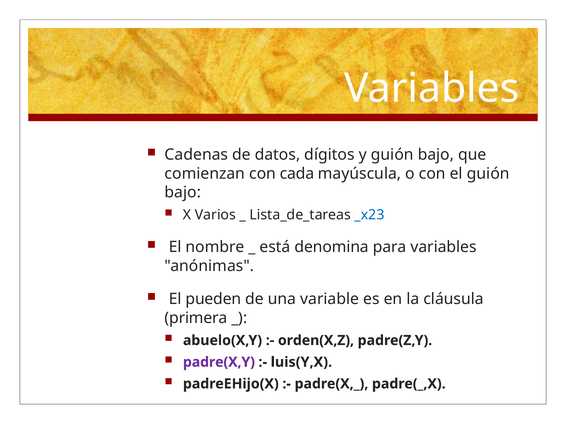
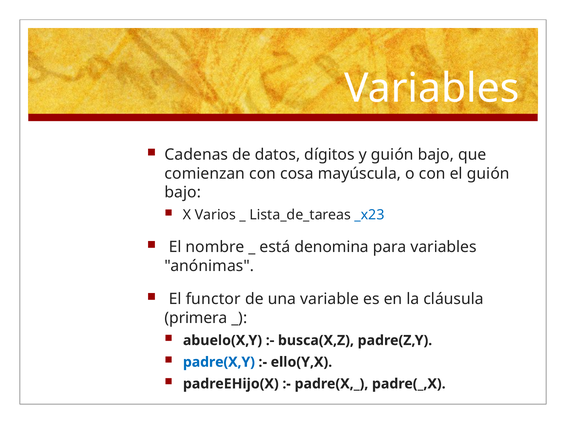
cada: cada -> cosa (297, 174)
pueden: pueden -> functor (213, 299)
orden(X,Z: orden(X,Z -> busca(X,Z (316, 341)
padre(X,Y colour: purple -> blue (219, 363)
luis(Y,X: luis(Y,X -> ello(Y,X (301, 363)
